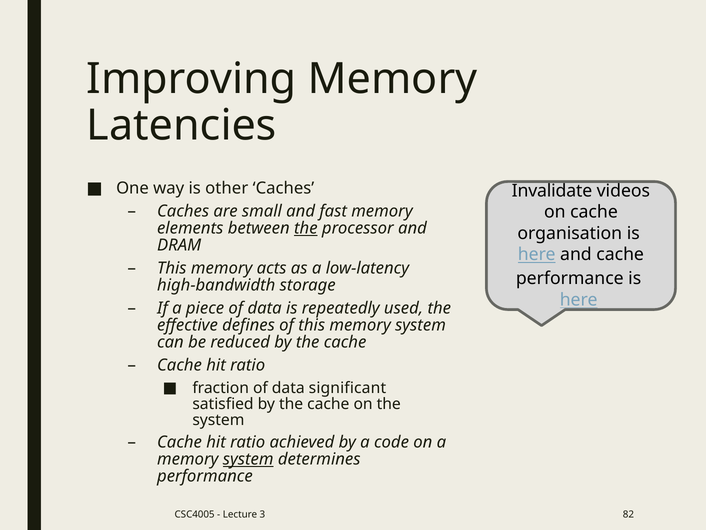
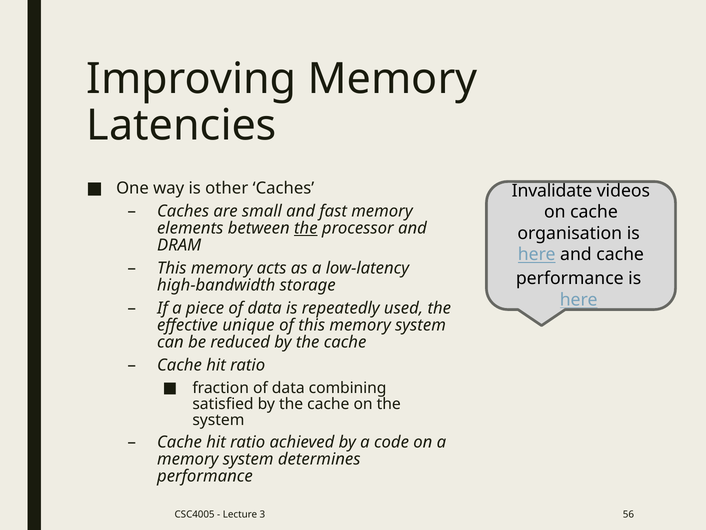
defines: defines -> unique (248, 325)
significant: significant -> combining (348, 388)
system underline: present -> none (248, 459)
82: 82 -> 56 (628, 514)
